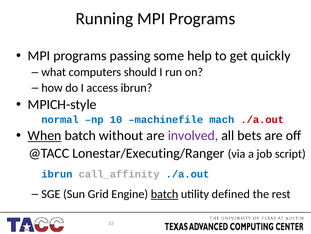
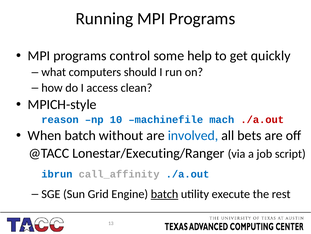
passing: passing -> control (130, 56)
access ibrun: ibrun -> clean (136, 87)
normal: normal -> reason (60, 119)
When underline: present -> none (45, 135)
involved colour: purple -> blue (193, 135)
defined: defined -> execute (231, 194)
